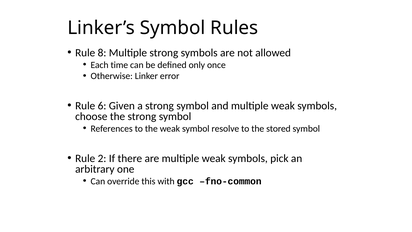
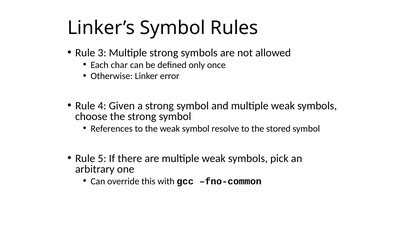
8: 8 -> 3 (102, 53)
time: time -> char (119, 65)
6: 6 -> 4 (102, 106)
2: 2 -> 5 (102, 158)
